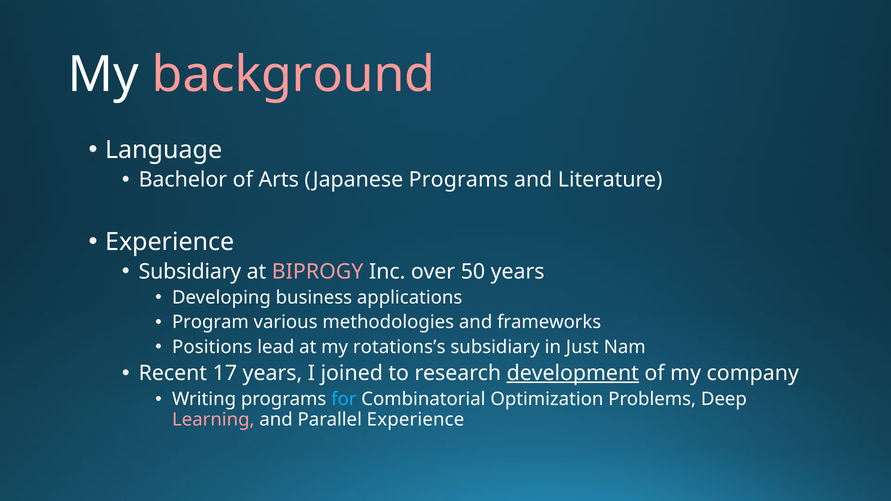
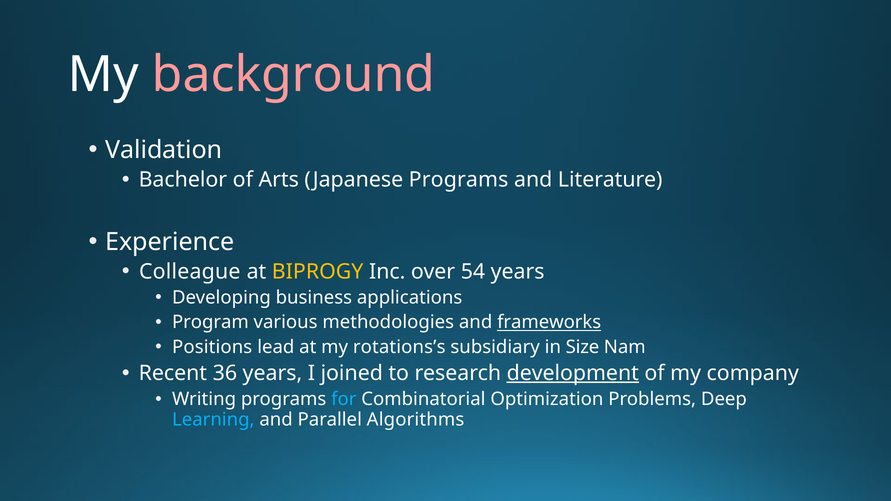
Language: Language -> Validation (164, 150)
Subsidiary: Subsidiary -> Colleague (190, 272)
BIPROGY colour: pink -> yellow (318, 272)
50: 50 -> 54 (473, 272)
frameworks underline: none -> present (549, 322)
Just: Just -> Size (582, 347)
17: 17 -> 36 (225, 373)
Learning colour: pink -> light blue (213, 420)
Parallel Experience: Experience -> Algorithms (416, 420)
